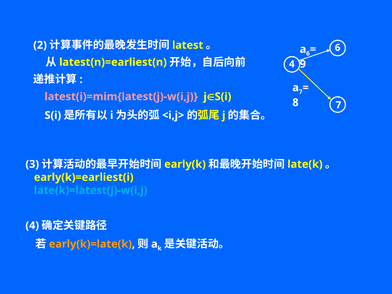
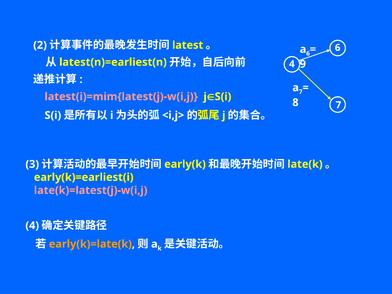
late(k)=latest(j)-w(i,j colour: light blue -> pink (91, 190)
